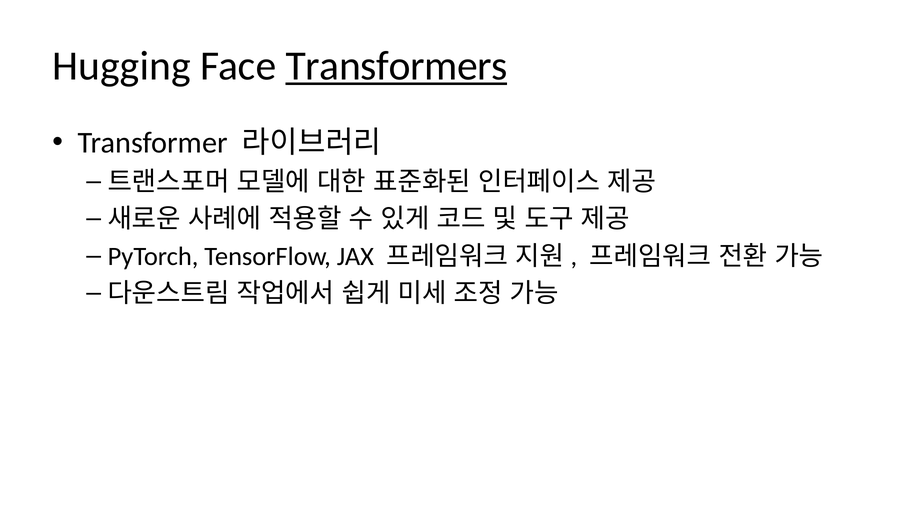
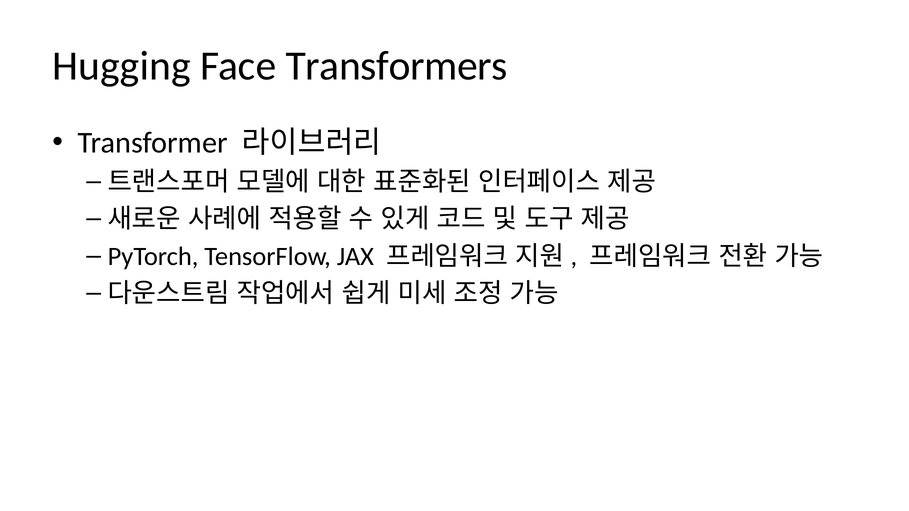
Transformers underline: present -> none (397, 66)
